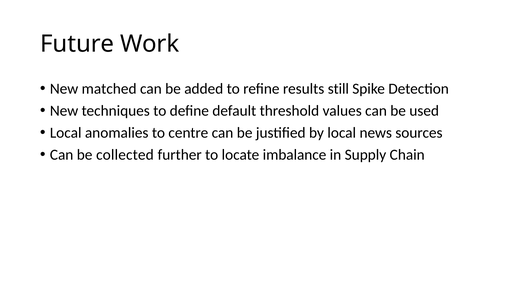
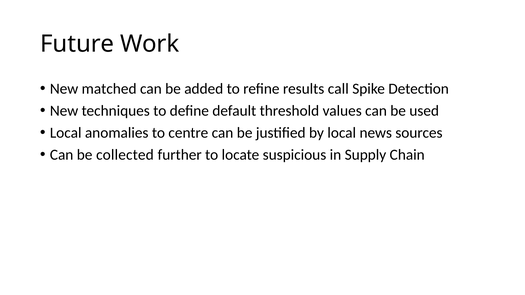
still: still -> call (338, 89)
imbalance: imbalance -> suspicious (294, 155)
